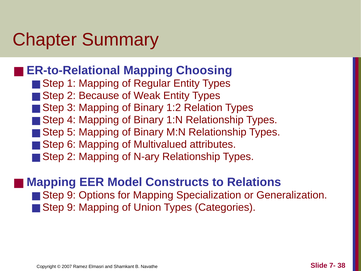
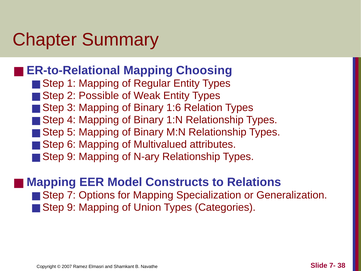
Because: Because -> Possible (99, 95)
1:2: 1:2 -> 1:6 (174, 108)
2: 2 -> 9 (71, 157)
9: 9 -> 7 (71, 195)
